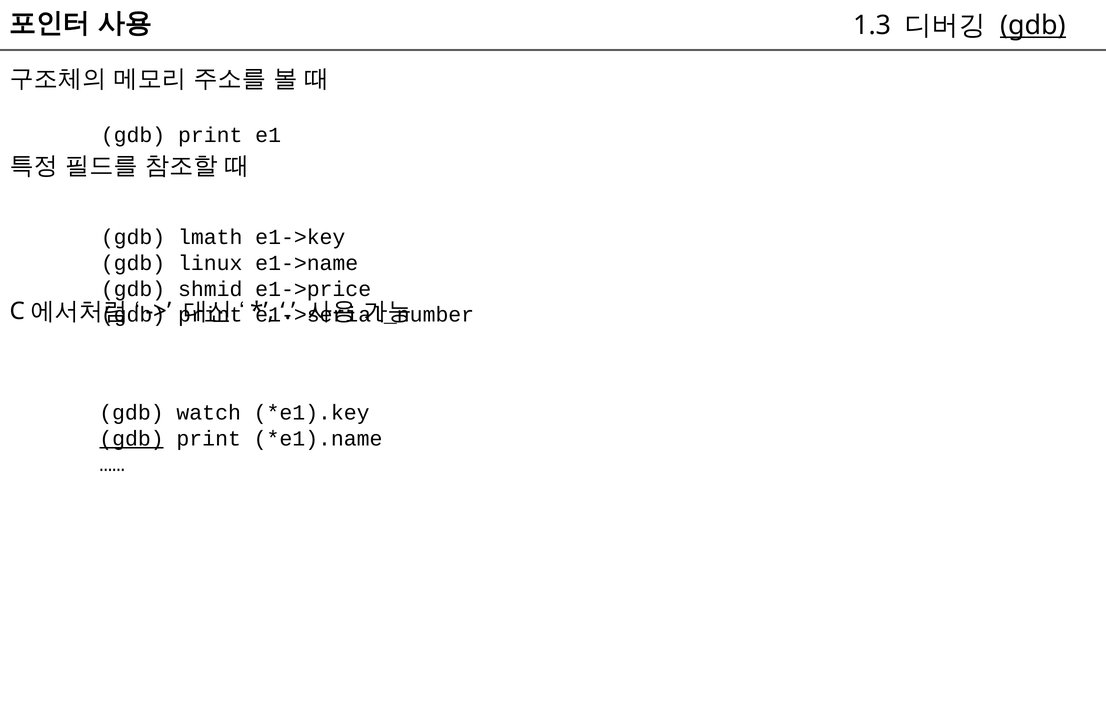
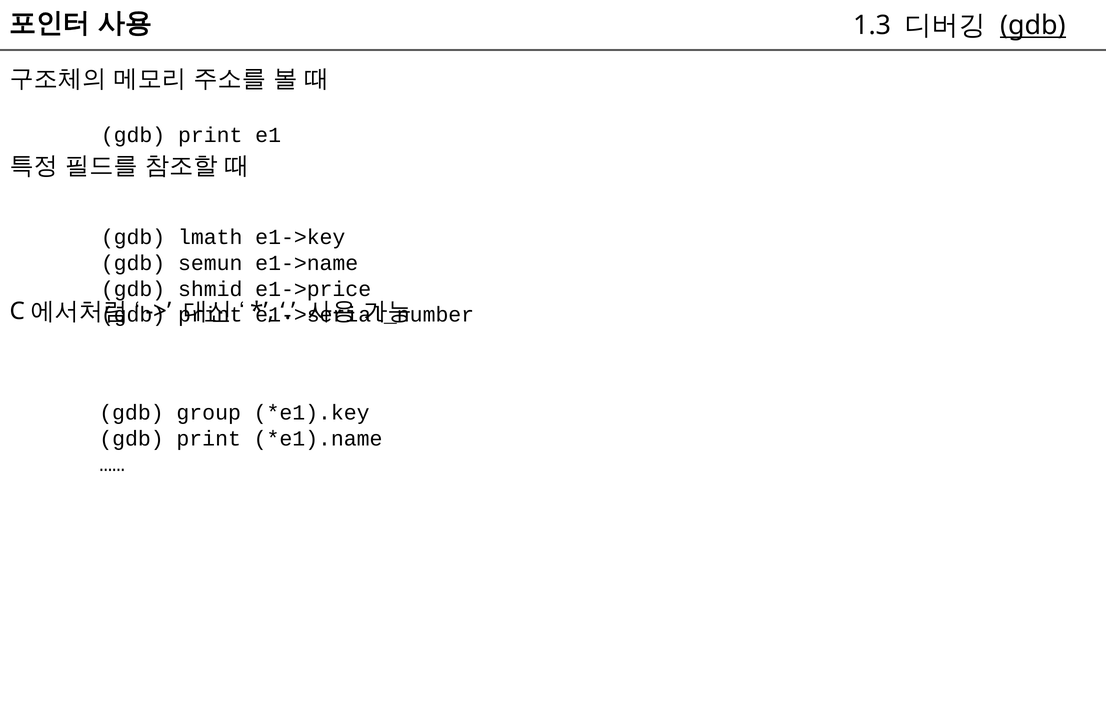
linux: linux -> semun (210, 263)
watch: watch -> group (209, 413)
gdb underline: present -> none (132, 439)
